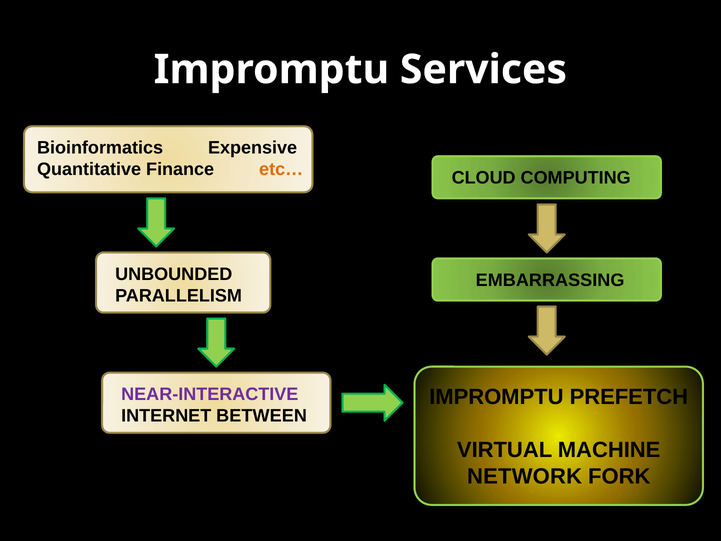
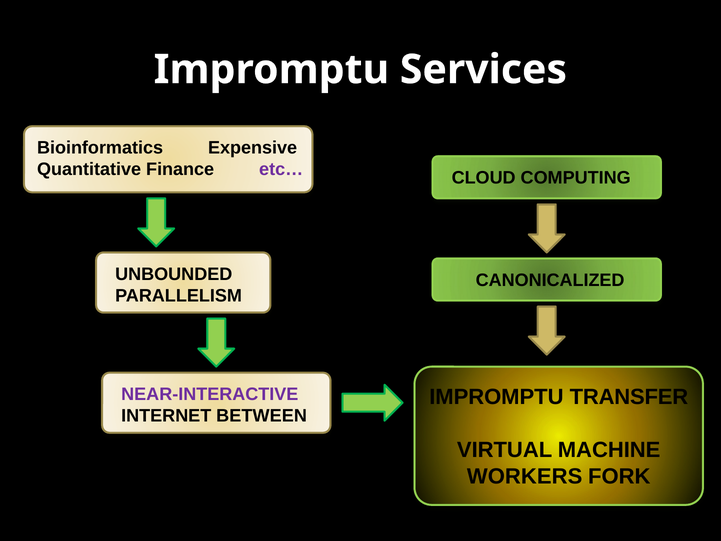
etc… colour: orange -> purple (281, 169)
EMBARRASSING: EMBARRASSING -> CANONICALIZED (550, 280)
PREFETCH: PREFETCH -> TRANSFER (629, 397)
NETWORK: NETWORK -> WORKERS (525, 476)
